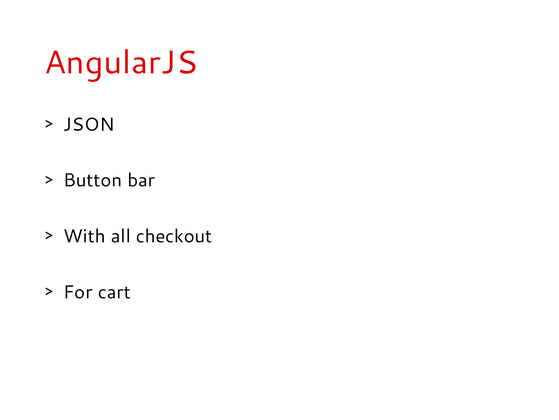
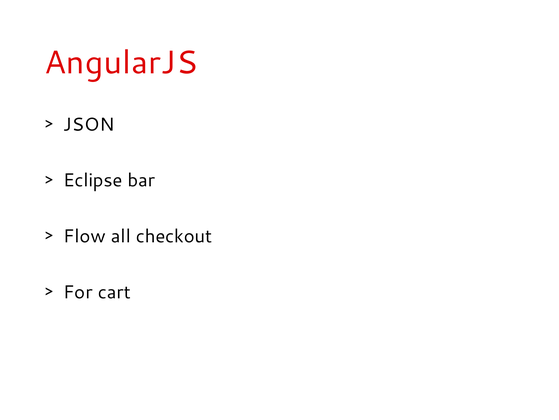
Button: Button -> Eclipse (93, 180)
With: With -> Flow (84, 236)
